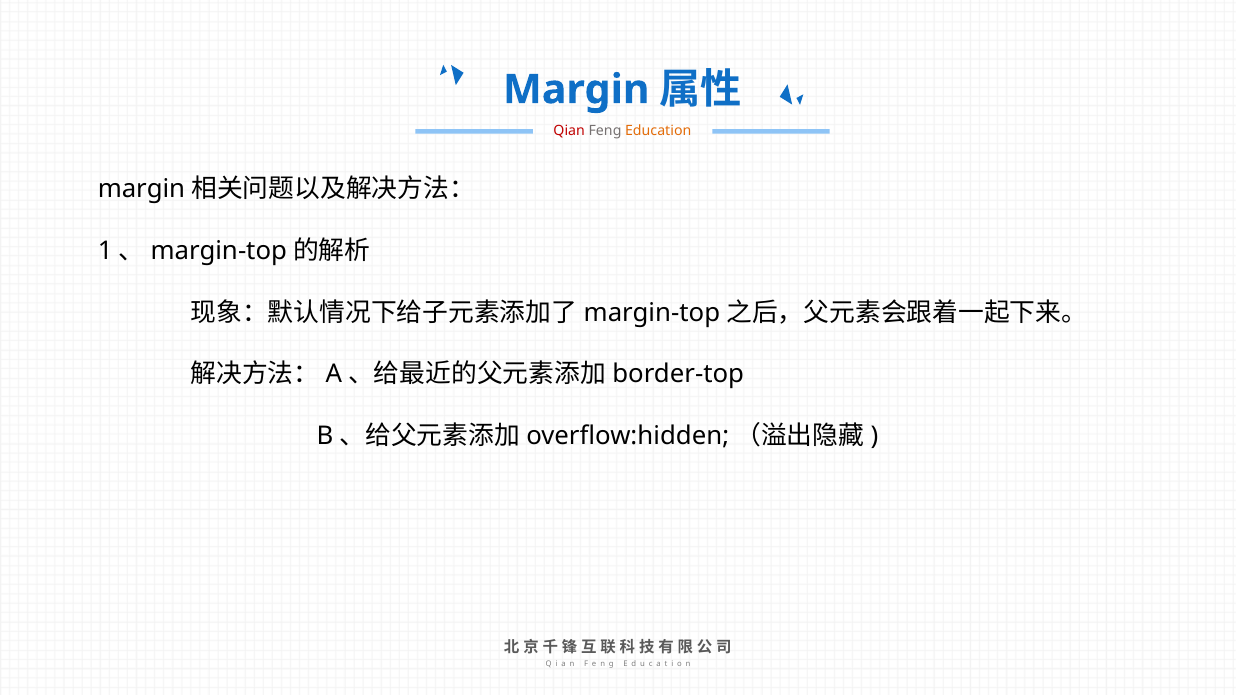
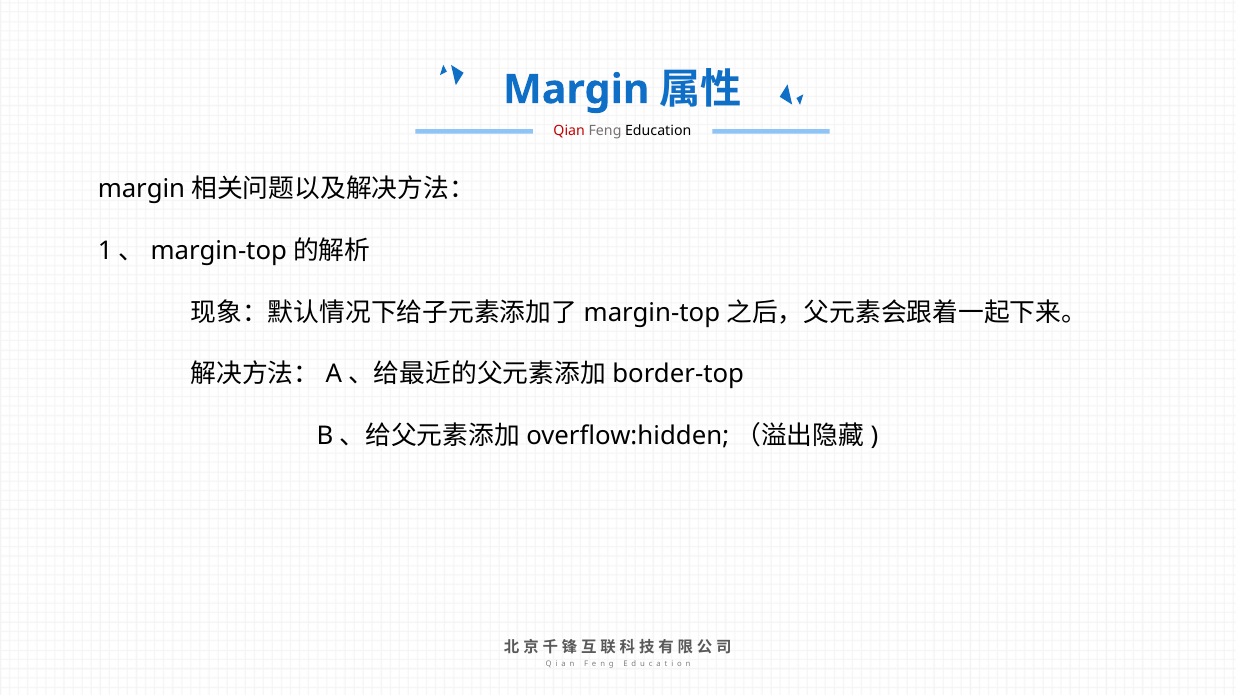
Education colour: orange -> black (658, 131)
